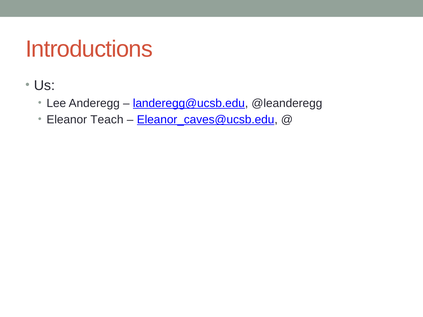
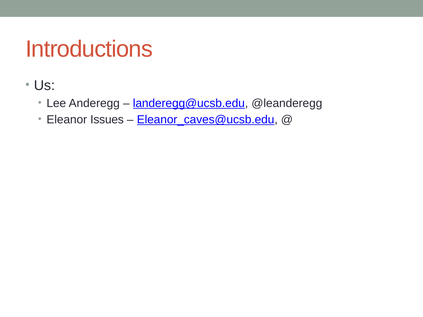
Teach: Teach -> Issues (107, 120)
